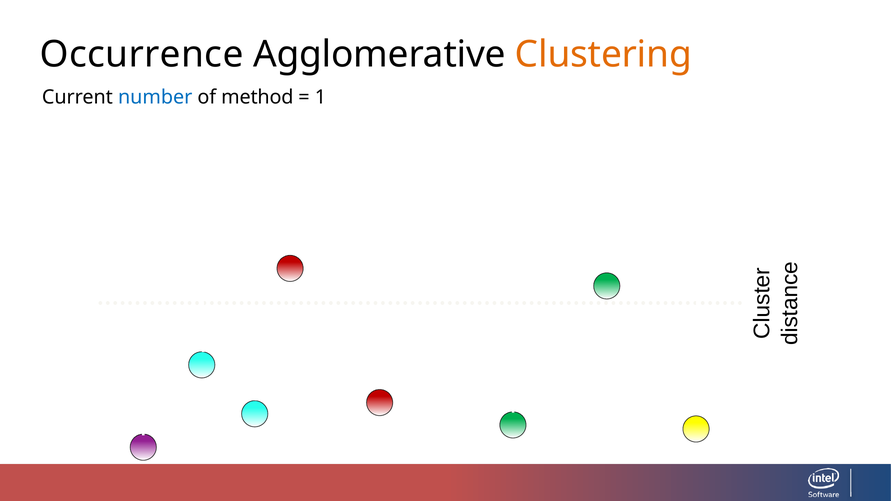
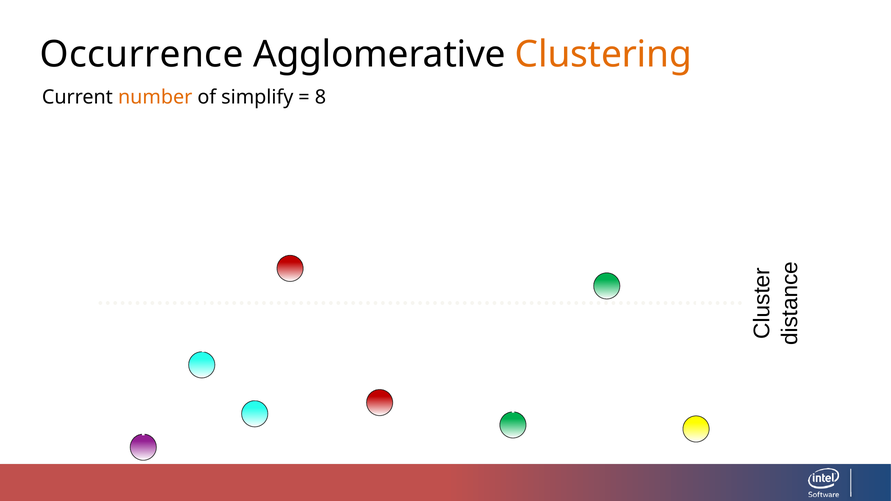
number colour: blue -> orange (155, 97)
method: method -> simplify (257, 97)
1: 1 -> 8 (320, 97)
